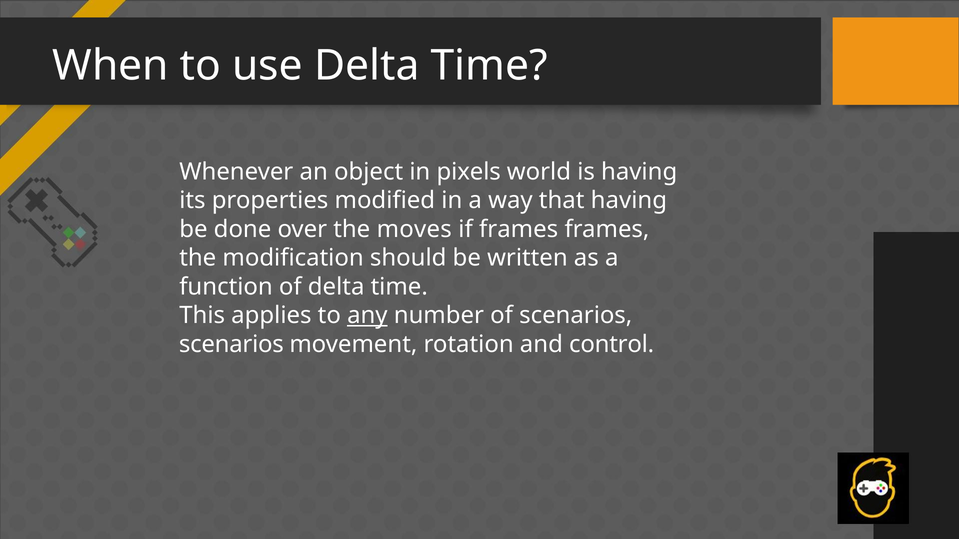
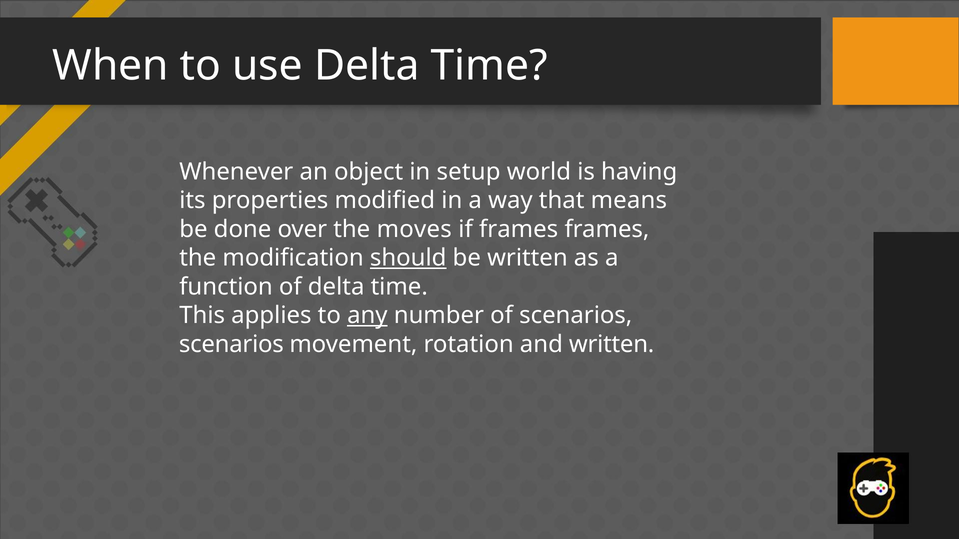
pixels: pixels -> setup (469, 172)
that having: having -> means (629, 201)
should underline: none -> present (408, 258)
and control: control -> written (612, 344)
